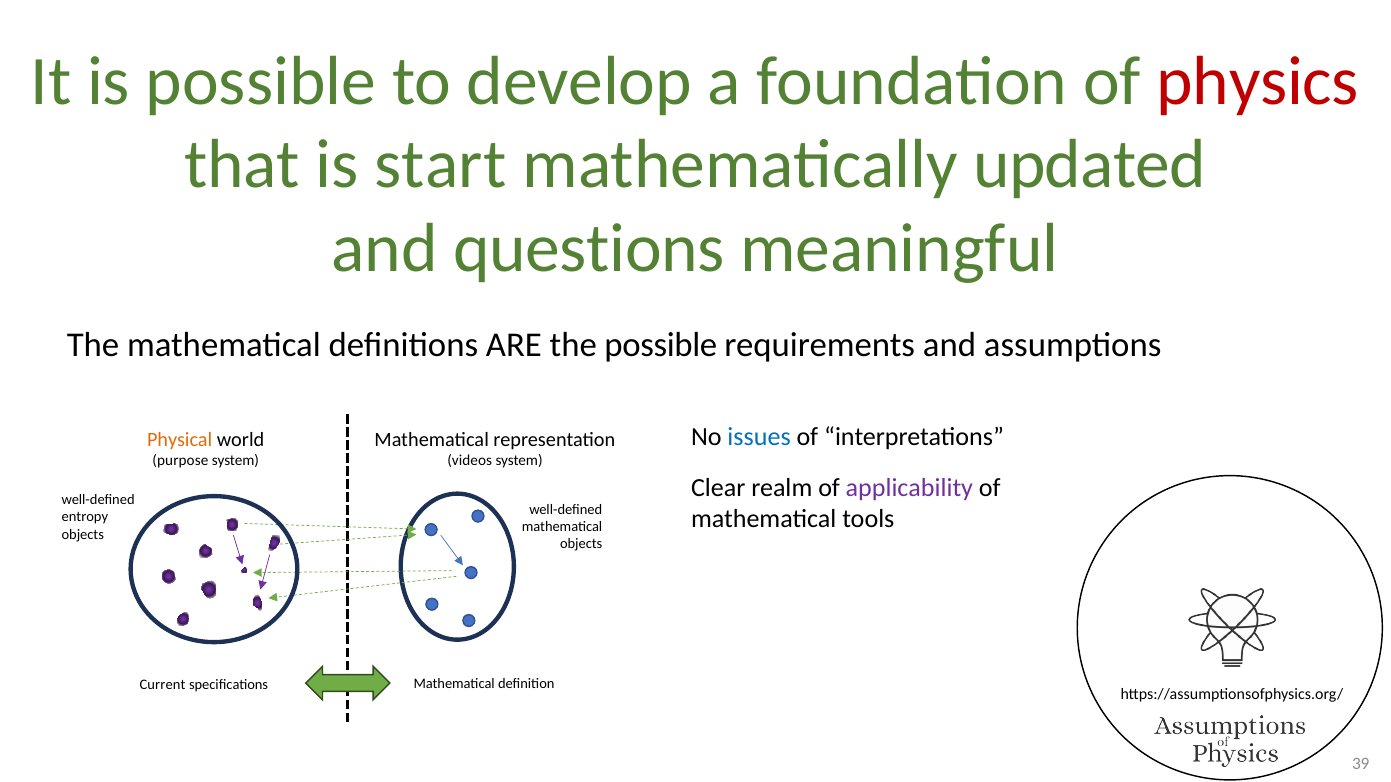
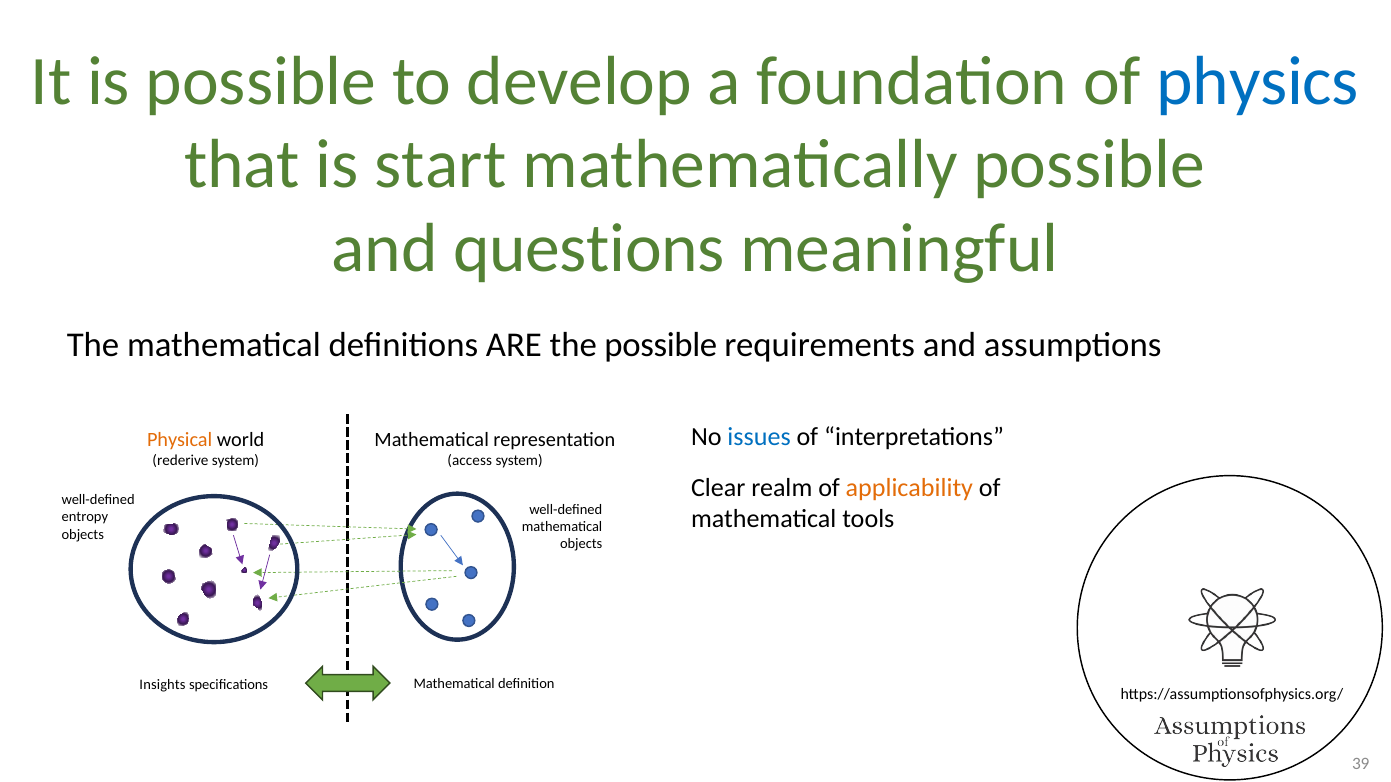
physics colour: red -> blue (1258, 81)
mathematically updated: updated -> possible (1089, 165)
videos: videos -> access (470, 461)
purpose: purpose -> rederive (180, 461)
applicability colour: purple -> orange (909, 488)
Current: Current -> Insights (163, 685)
